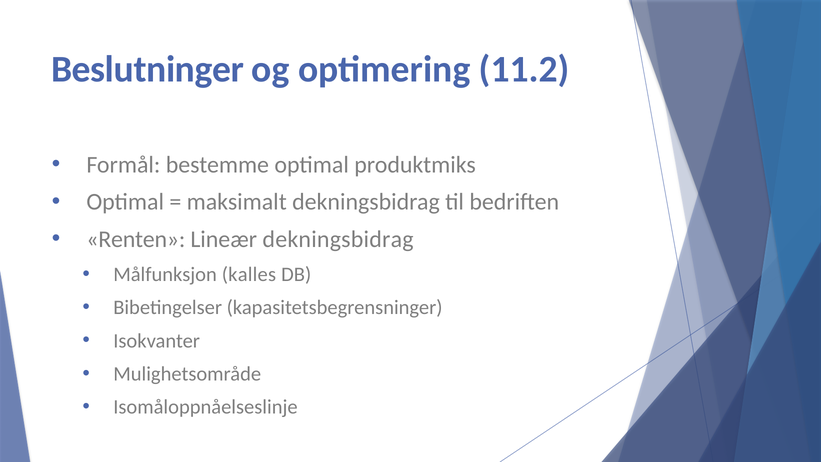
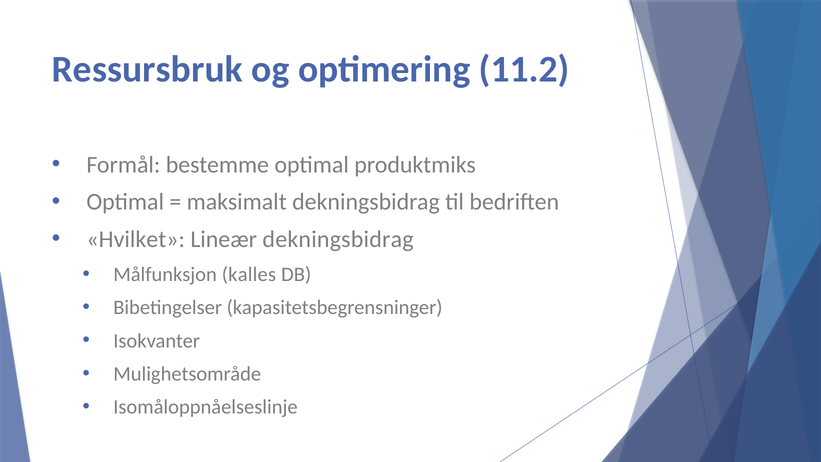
Beslutninger: Beslutninger -> Ressursbruk (147, 69)
Renten: Renten -> Hvilket (136, 239)
